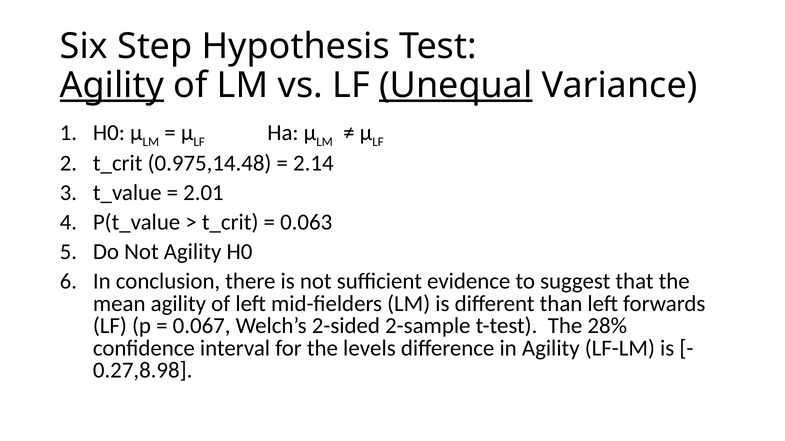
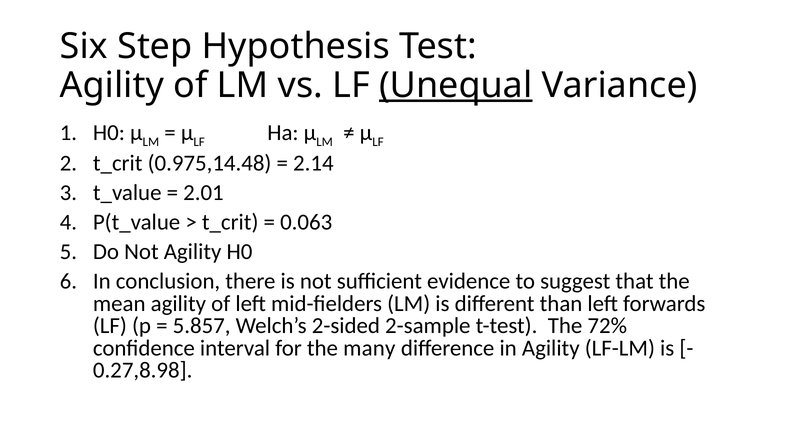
Agility underline: present -> none (112, 85)
0.067: 0.067 -> 5.857 (202, 326)
28%: 28% -> 72% (607, 326)
levels: levels -> many (369, 349)
